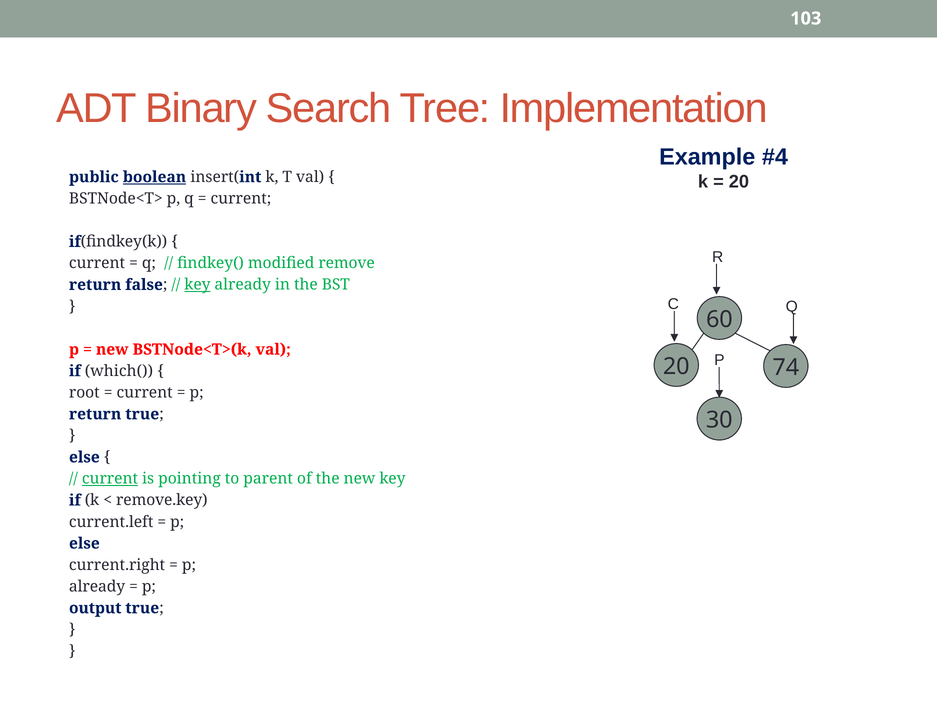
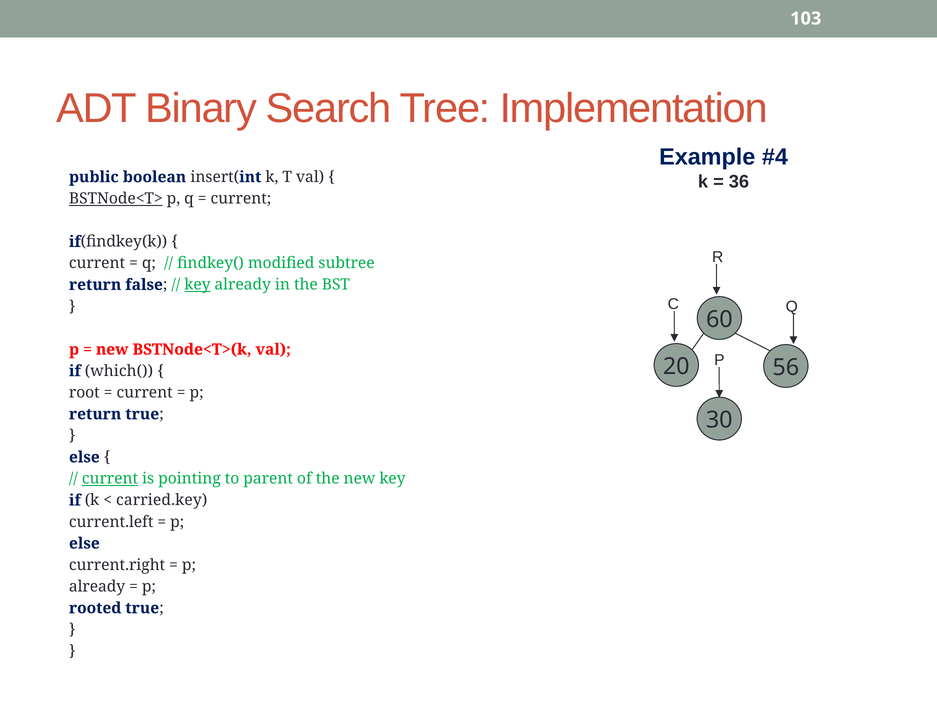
boolean underline: present -> none (154, 177)
20: 20 -> 36 (739, 181)
BSTNode<T> underline: none -> present (116, 199)
remove: remove -> subtree (347, 263)
74: 74 -> 56 (786, 367)
remove.key: remove.key -> carried.key (162, 500)
output: output -> rooted (95, 608)
